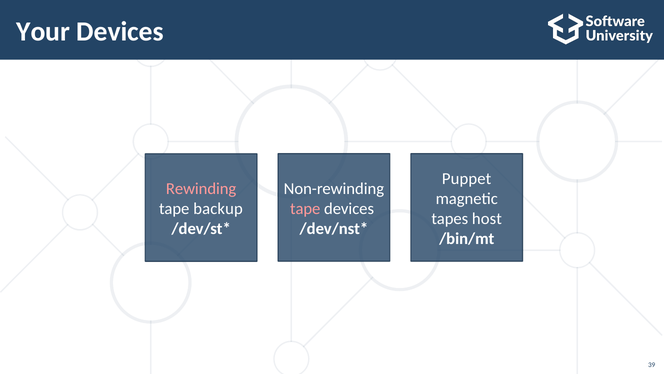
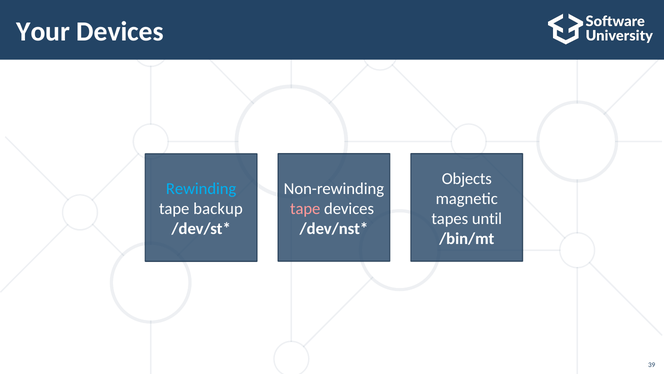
Puppet: Puppet -> Objects (467, 178)
Rewinding colour: pink -> light blue (201, 189)
host: host -> until (487, 218)
